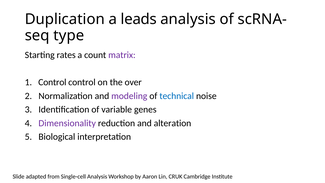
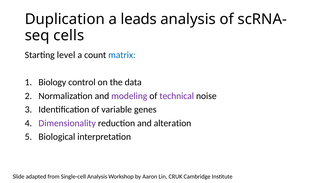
type: type -> cells (69, 35)
rates: rates -> level (66, 55)
matrix colour: purple -> blue (122, 55)
Control: Control -> Biology (52, 82)
over: over -> data (133, 82)
technical colour: blue -> purple (177, 96)
